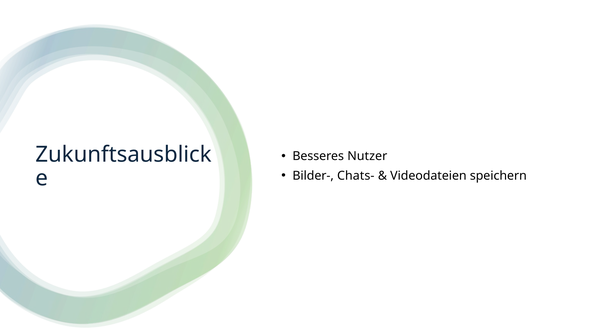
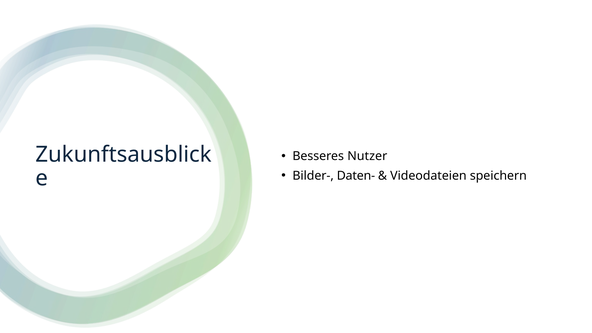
Chats-: Chats- -> Daten- (356, 176)
